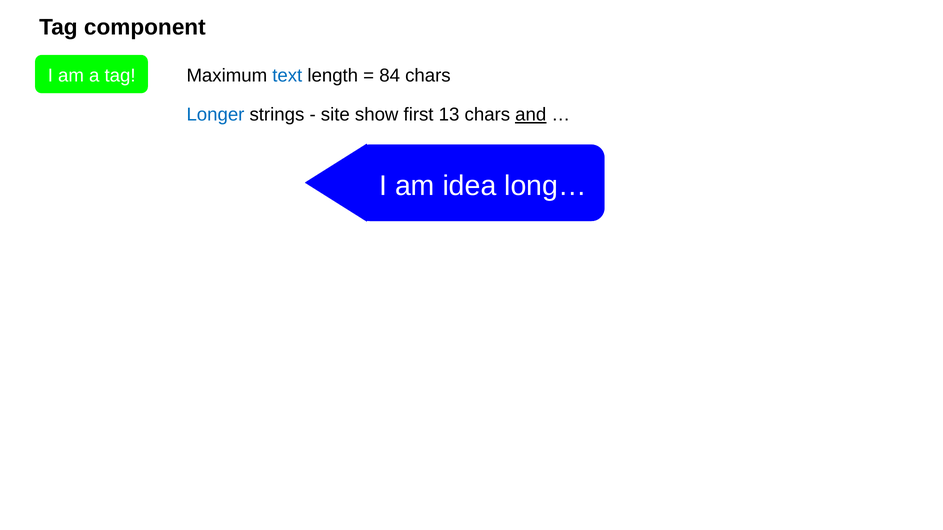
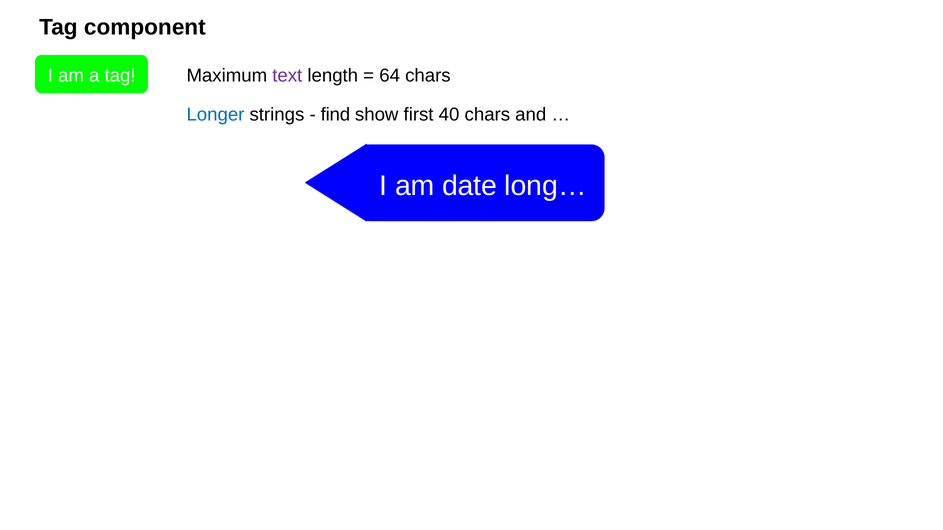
text colour: blue -> purple (287, 75)
84: 84 -> 64 (390, 75)
site: site -> find (335, 115)
13: 13 -> 40 (449, 115)
and underline: present -> none (531, 115)
idea: idea -> date (470, 186)
